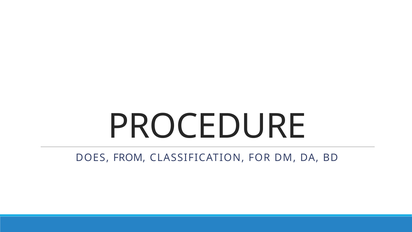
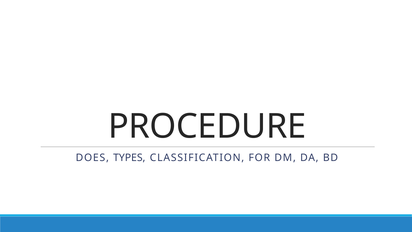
FROM: FROM -> TYPES (129, 158)
